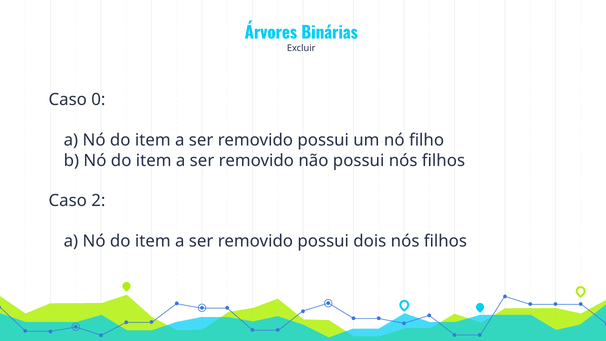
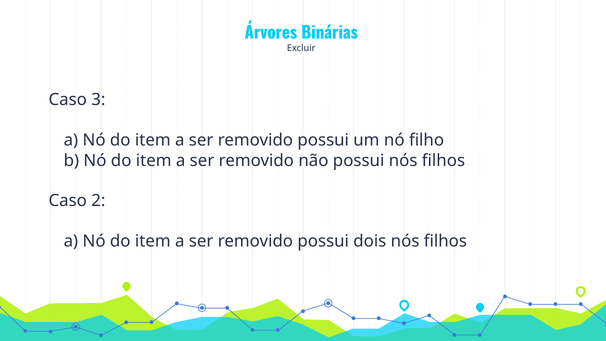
0: 0 -> 3 (98, 100)
